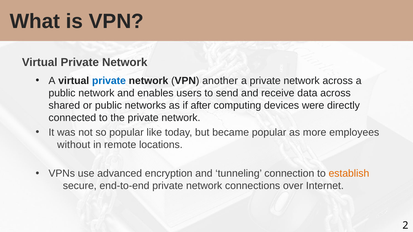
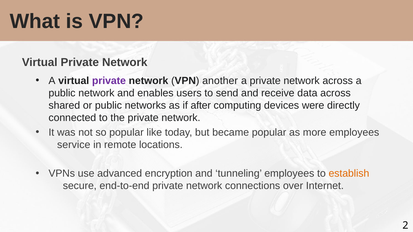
private colour: blue -> purple (109, 81)
without: without -> service (74, 145)
tunneling connection: connection -> employees (289, 174)
